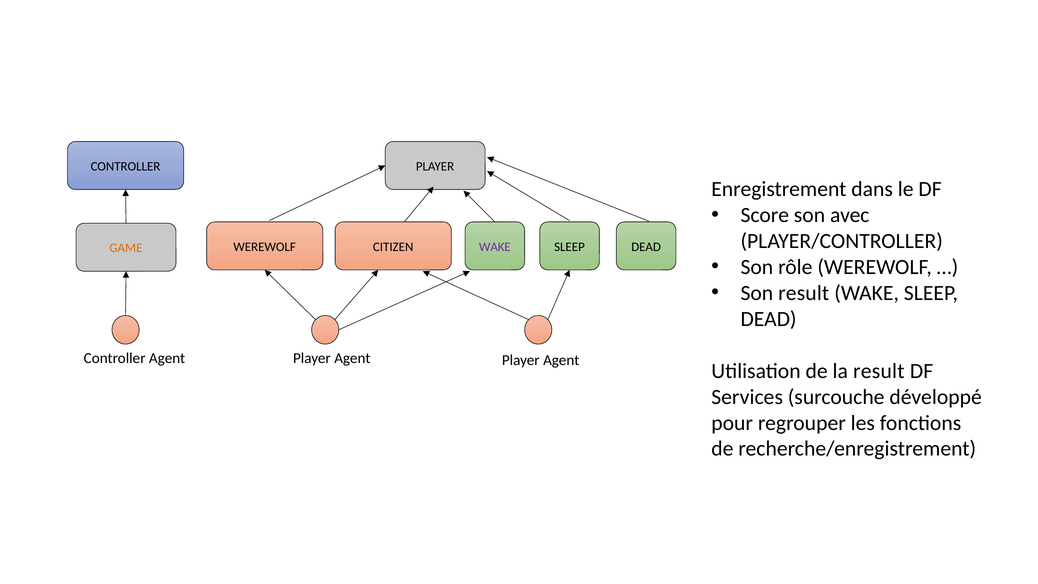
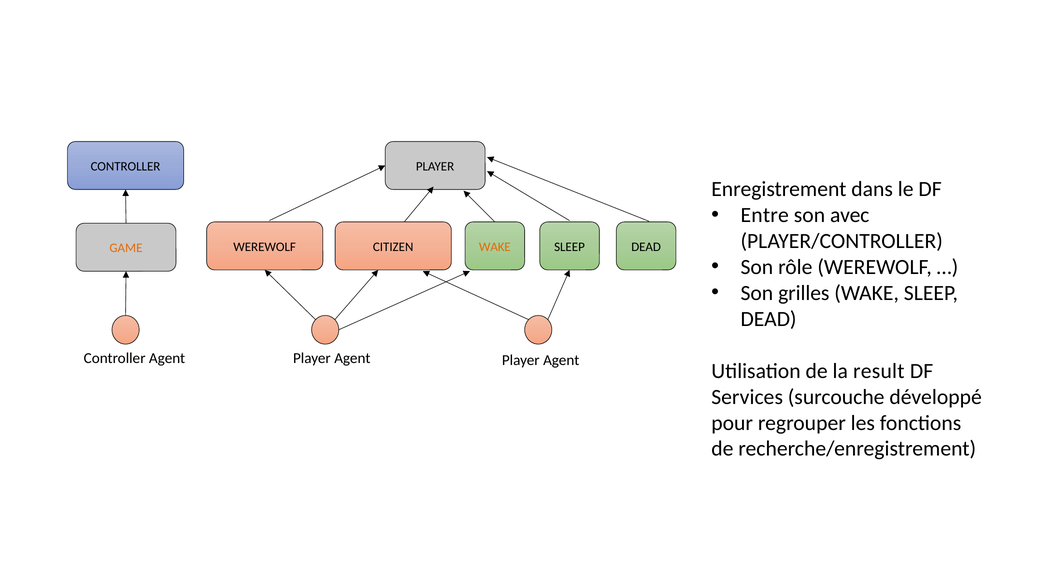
Score: Score -> Entre (765, 215)
WAKE colour: purple -> orange (495, 247)
Son result: result -> grilles (804, 293)
